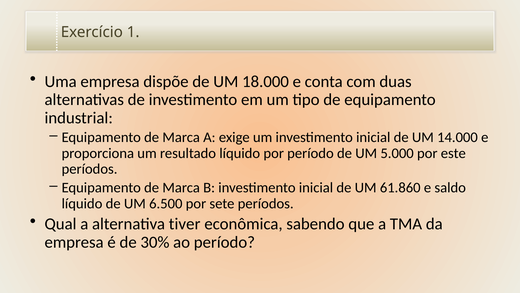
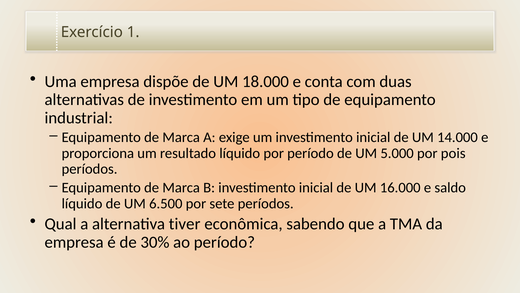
este: este -> pois (453, 153)
61.860: 61.860 -> 16.000 (400, 187)
